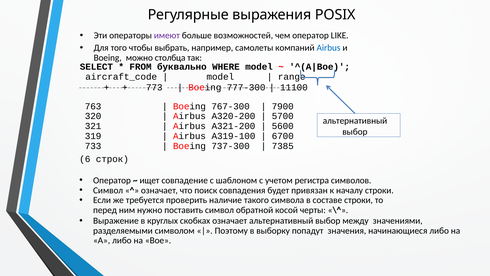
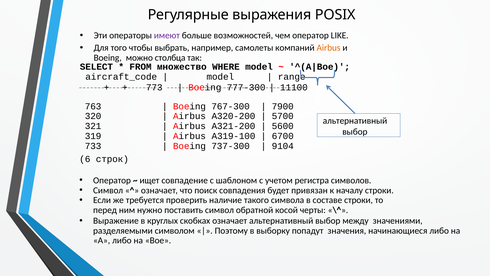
Airbus colour: blue -> orange (329, 48)
буквально: буквально -> множество (182, 67)
7385: 7385 -> 9104 (283, 146)
